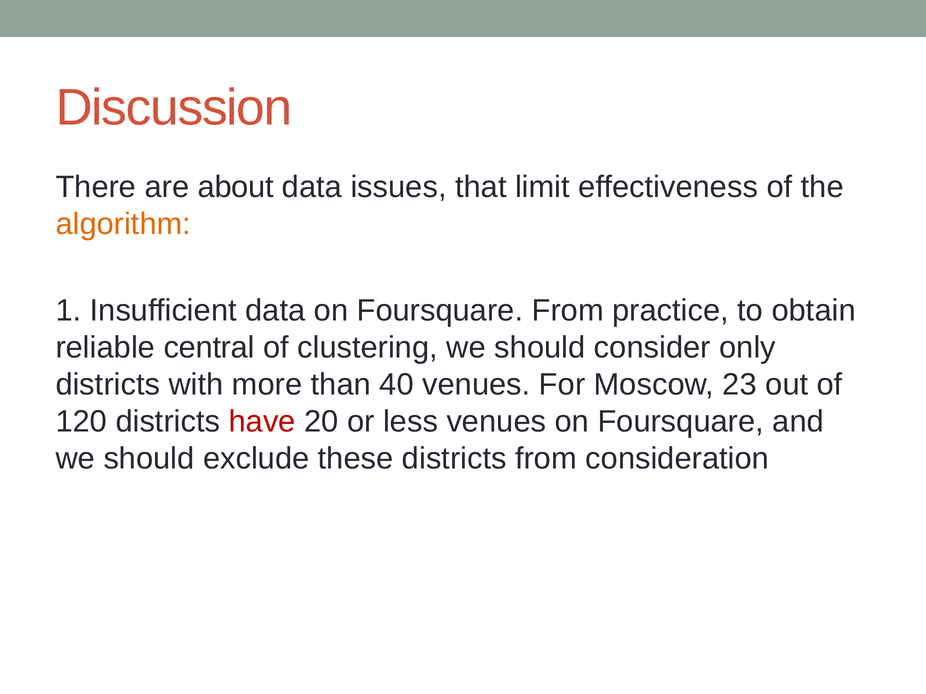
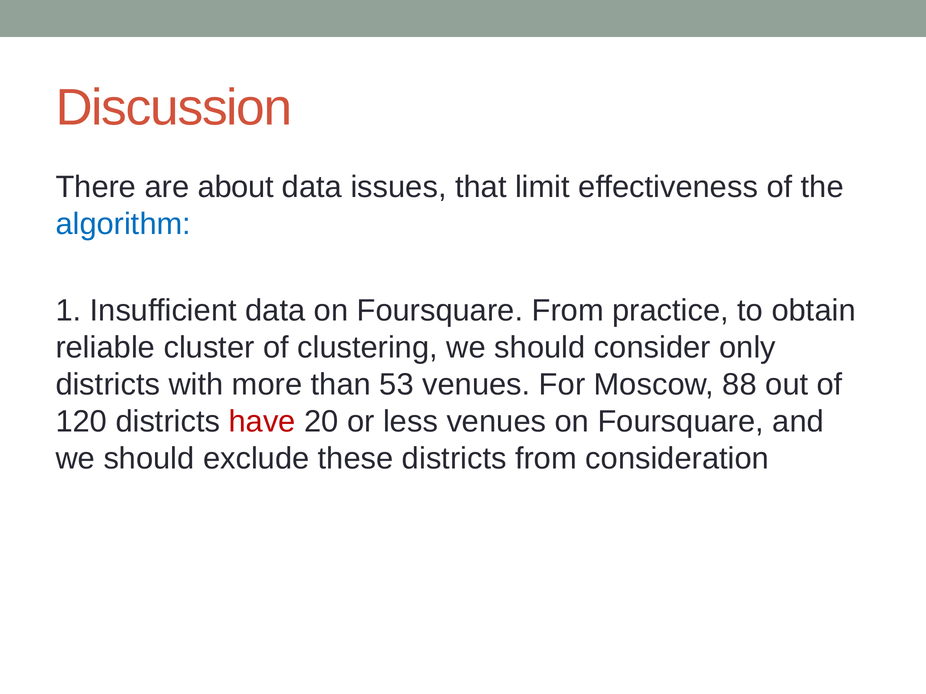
algorithm colour: orange -> blue (123, 224)
central: central -> cluster (209, 348)
40: 40 -> 53 (397, 385)
23: 23 -> 88 (740, 385)
